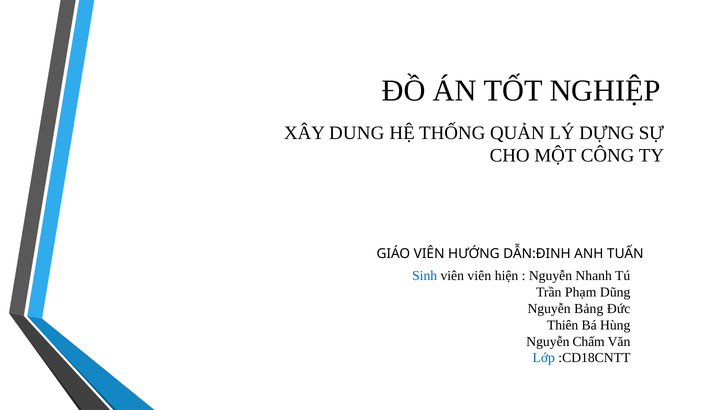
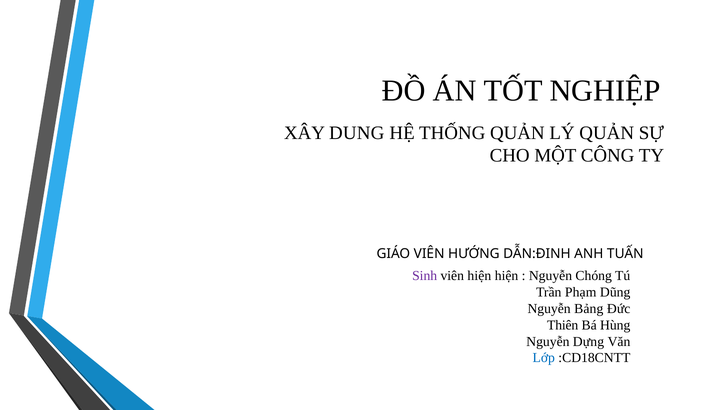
LÝ DỰNG: DỰNG -> QUẢN (607, 133)
Sinh colour: blue -> purple (425, 276)
viên viên: viên -> hiện (479, 276)
Nhanh: Nhanh -> Chóng (594, 276)
Chấm: Chấm -> Dựng (588, 341)
